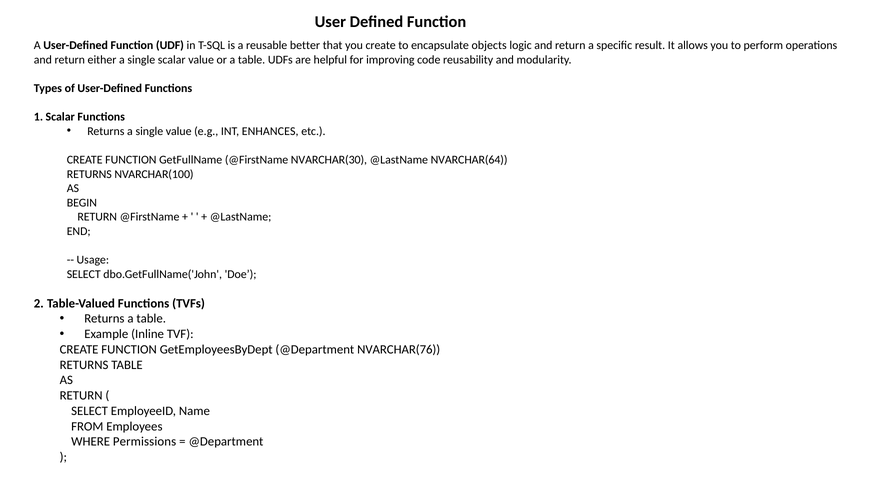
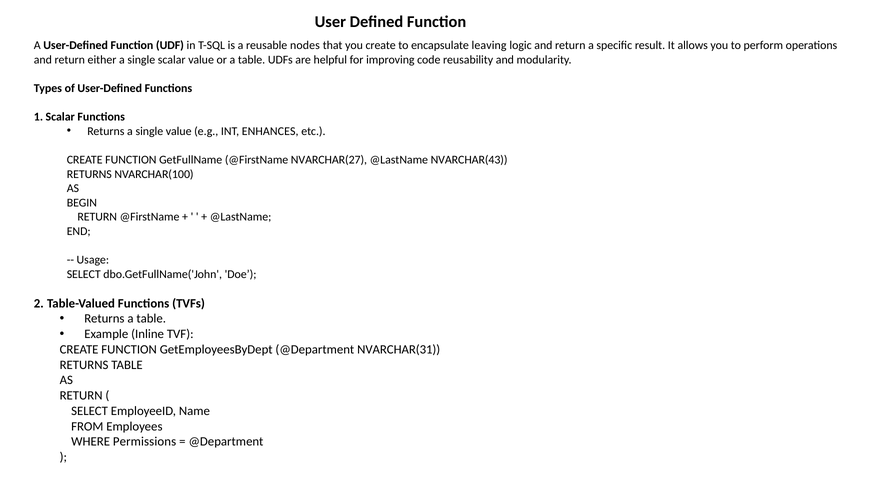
better: better -> nodes (305, 45)
objects: objects -> leaving (489, 45)
NVARCHAR(30: NVARCHAR(30 -> NVARCHAR(27 (329, 160)
NVARCHAR(64: NVARCHAR(64 -> NVARCHAR(43 (469, 160)
NVARCHAR(76: NVARCHAR(76 -> NVARCHAR(31 (399, 349)
